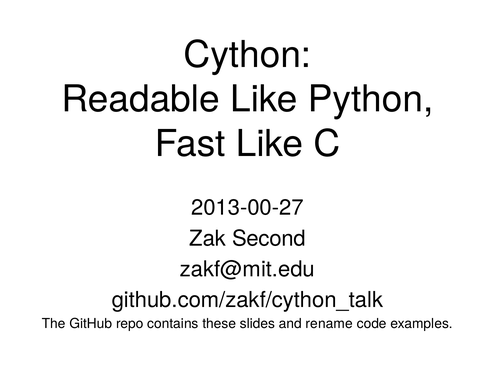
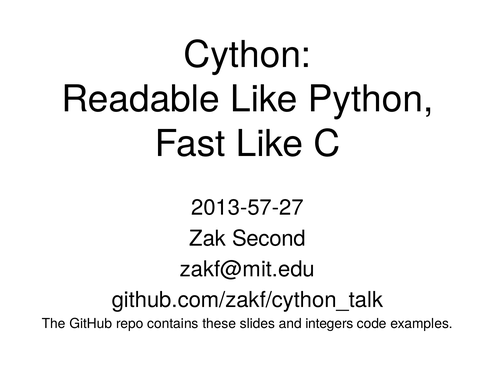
2013-00-27: 2013-00-27 -> 2013-57-27 (247, 208)
rename: rename -> integers (329, 324)
